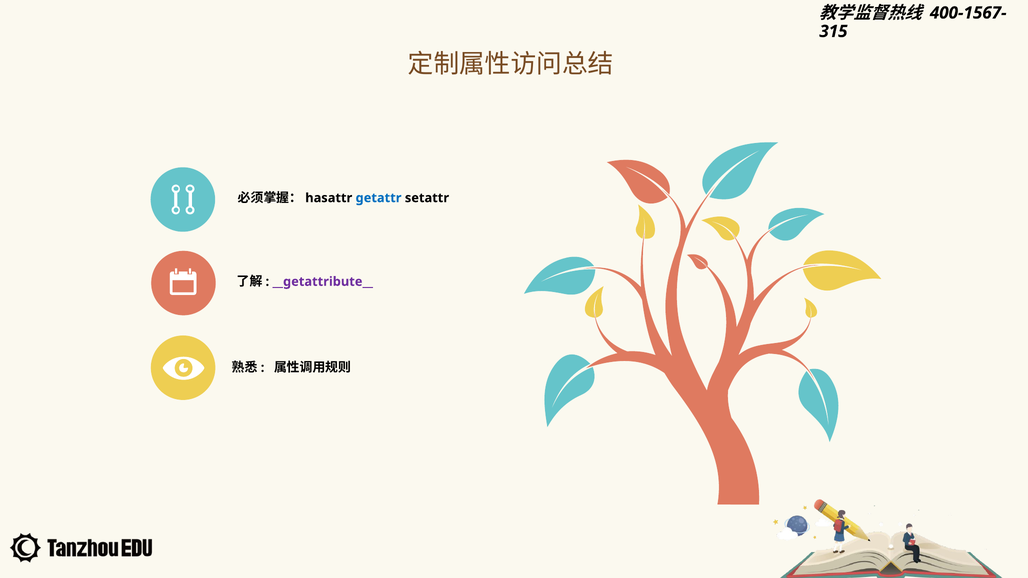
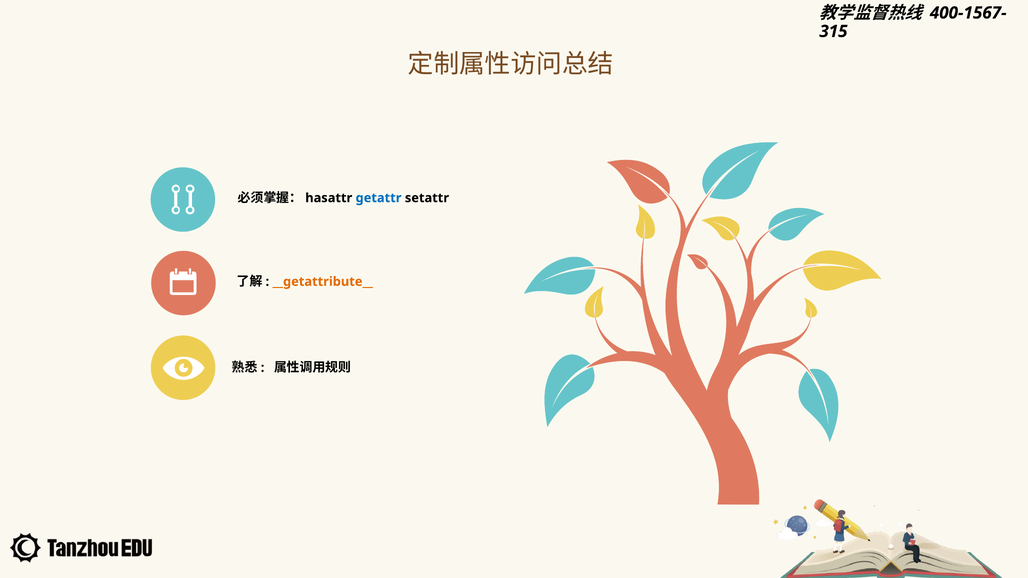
__getattribute__ colour: purple -> orange (323, 282)
